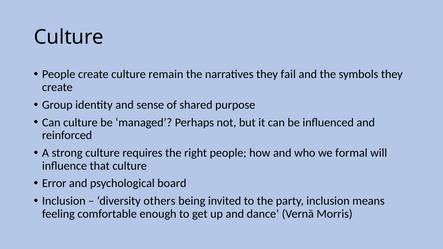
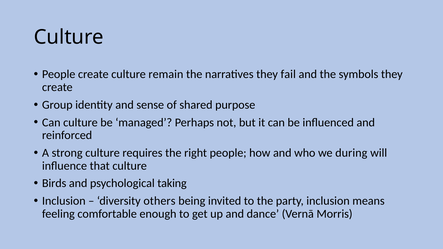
formal: formal -> during (351, 153)
Error: Error -> Birds (54, 184)
board: board -> taking (172, 184)
